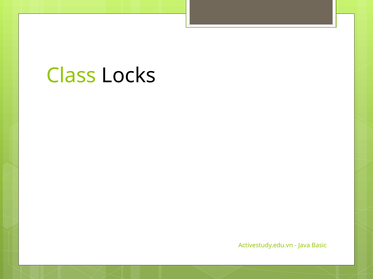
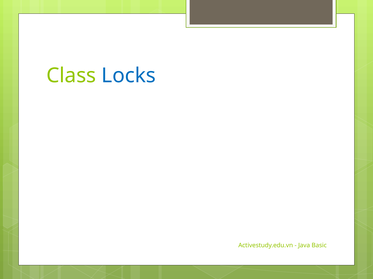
Locks colour: black -> blue (129, 76)
